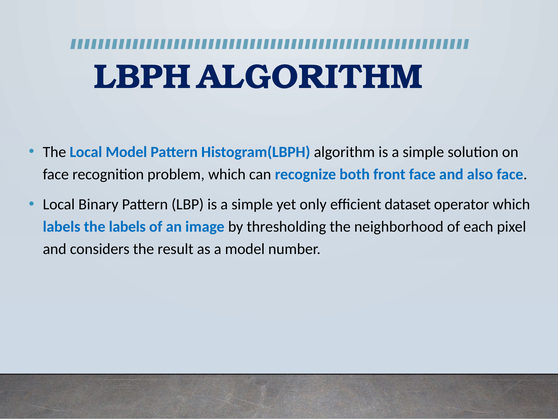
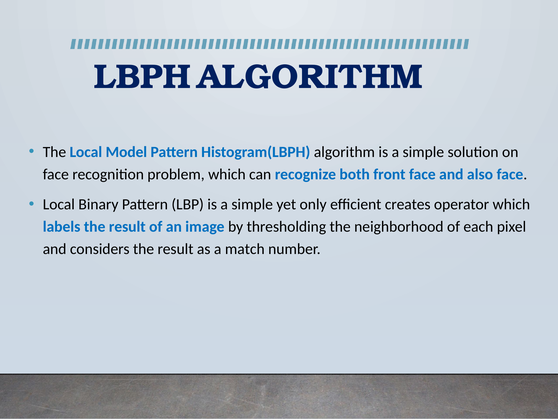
dataset: dataset -> creates (408, 204)
labels the labels: labels -> result (127, 227)
a model: model -> match (245, 249)
